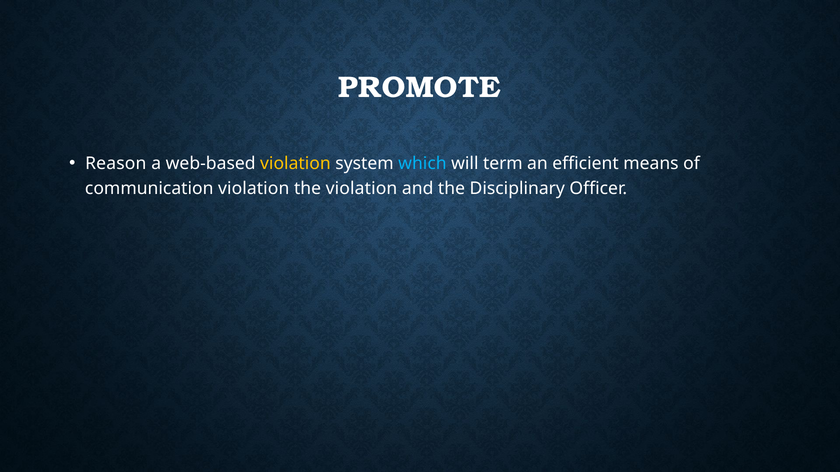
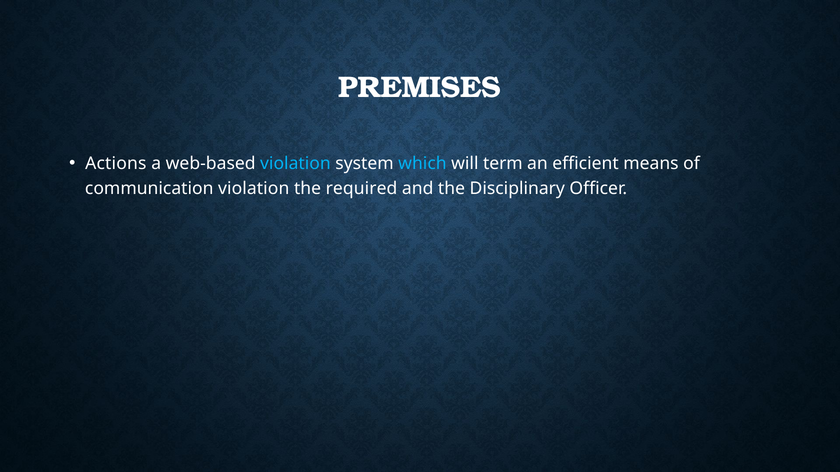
PROMOTE: PROMOTE -> PREMISES (420, 87)
Reason: Reason -> Actions (116, 163)
violation colour: yellow -> light blue (295, 163)
the violation: violation -> required (362, 189)
